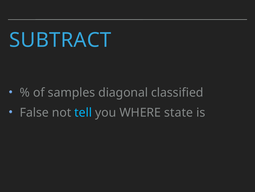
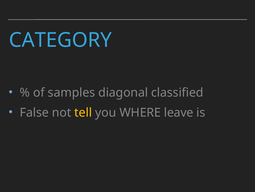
SUBTRACT: SUBTRACT -> CATEGORY (60, 40)
tell colour: light blue -> yellow (83, 112)
state: state -> leave (179, 112)
